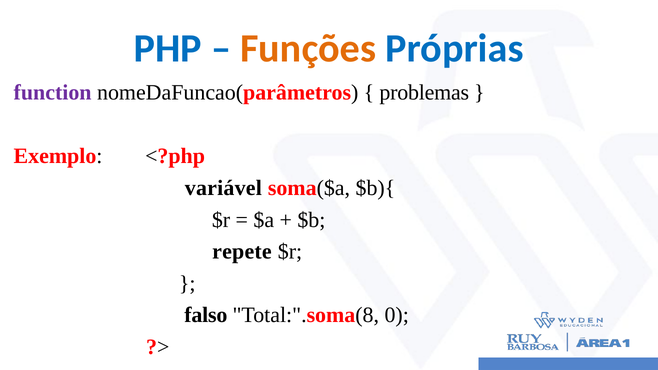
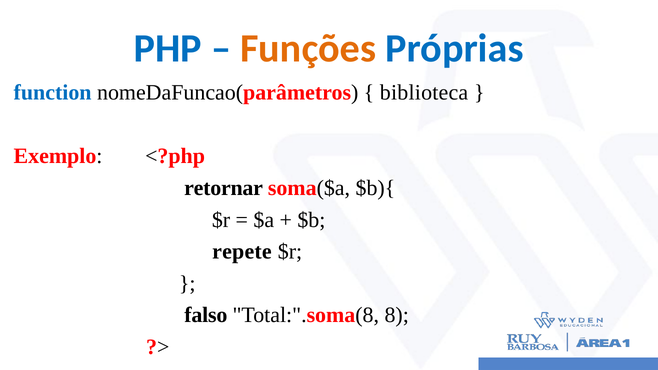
function colour: purple -> blue (53, 93)
problemas: problemas -> biblioteca (424, 93)
variável: variável -> retornar (224, 188)
0: 0 -> 8 (397, 315)
